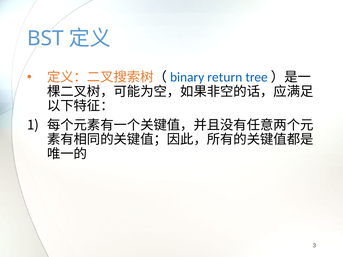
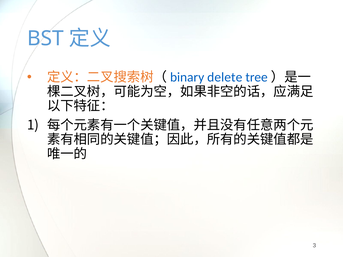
return: return -> delete (225, 77)
